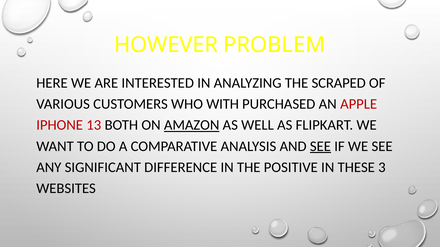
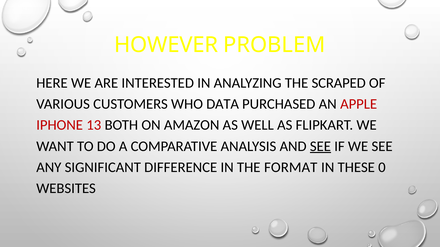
WITH: WITH -> DATA (223, 104)
AMAZON underline: present -> none (192, 125)
POSITIVE: POSITIVE -> FORMAT (291, 168)
3: 3 -> 0 (382, 168)
